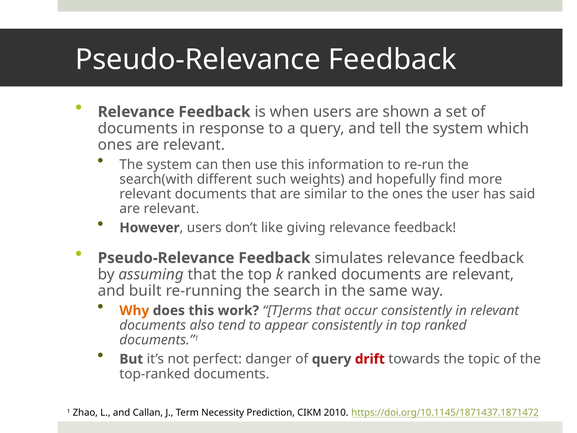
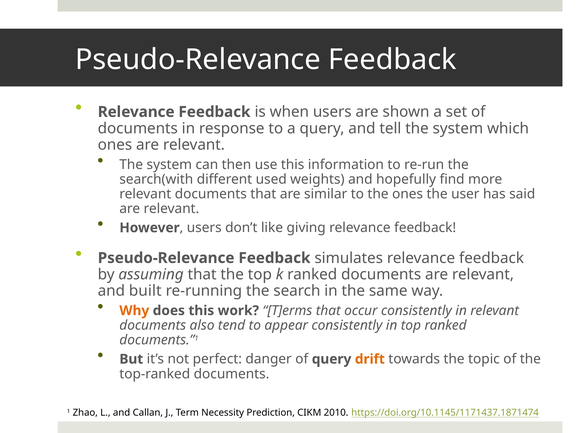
such: such -> used (271, 179)
drift colour: red -> orange (370, 359)
https://doi.org/10.1145/1871437.1871472: https://doi.org/10.1145/1871437.1871472 -> https://doi.org/10.1145/1171437.1871474 (445, 413)
